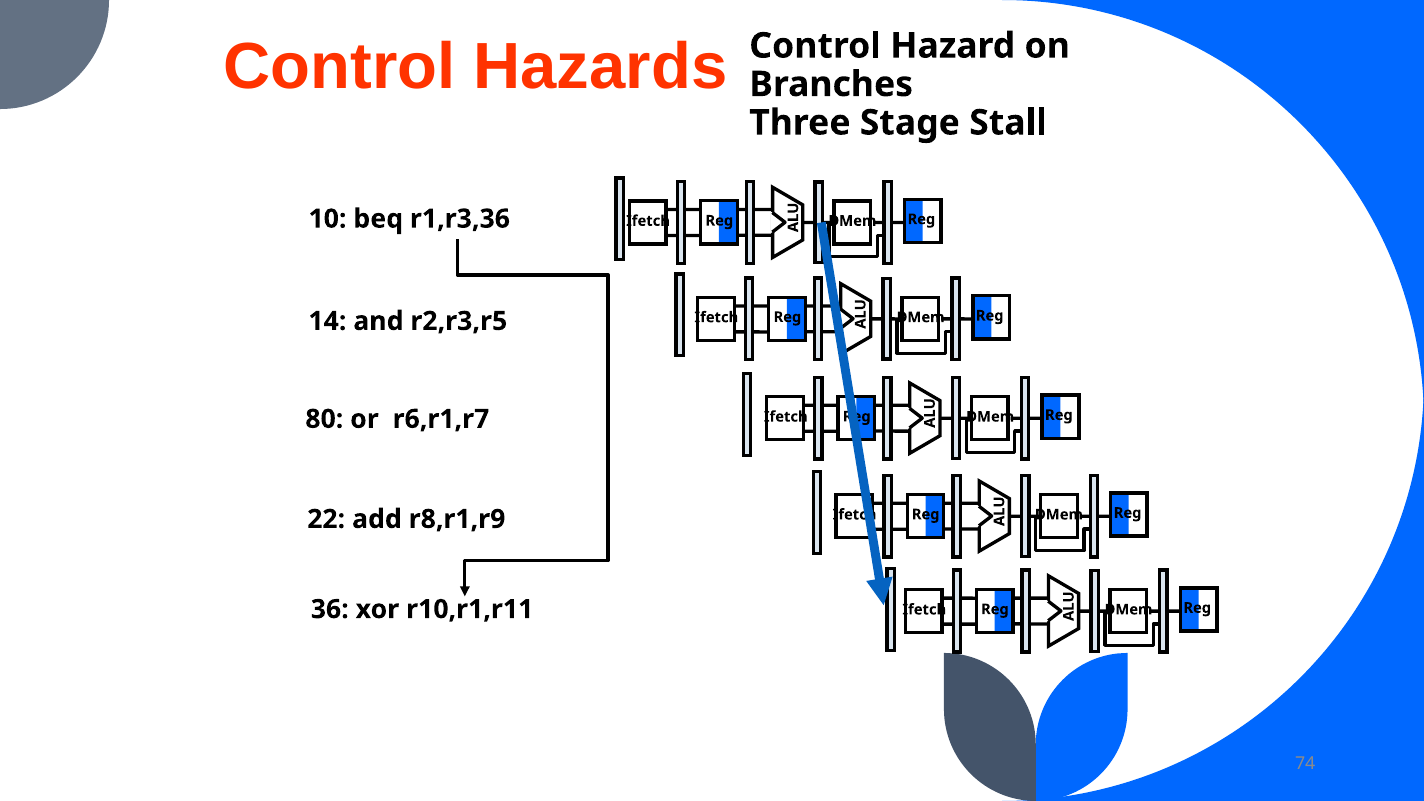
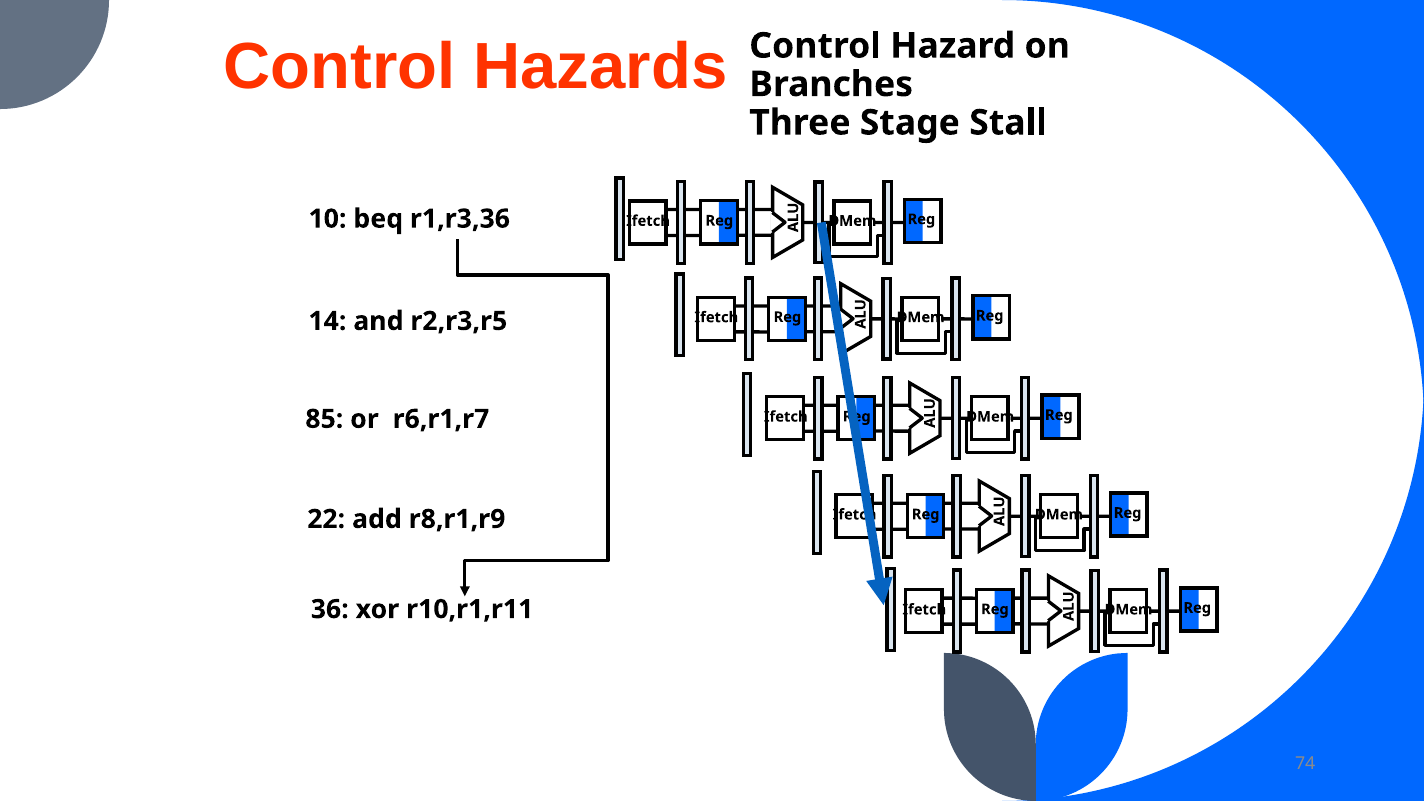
80: 80 -> 85 (324, 419)
